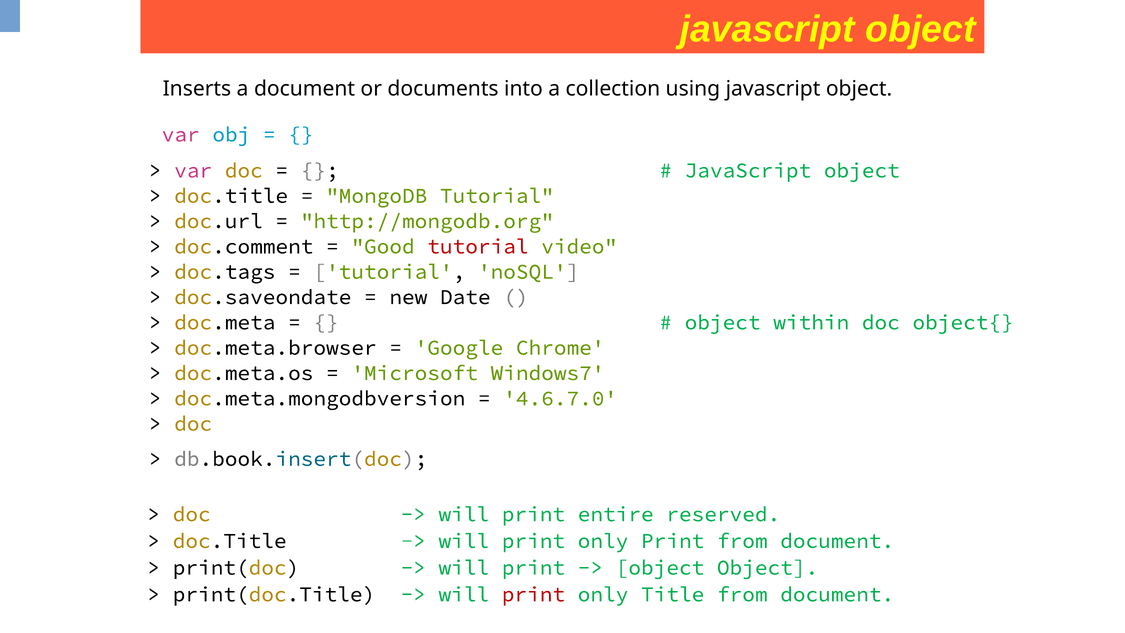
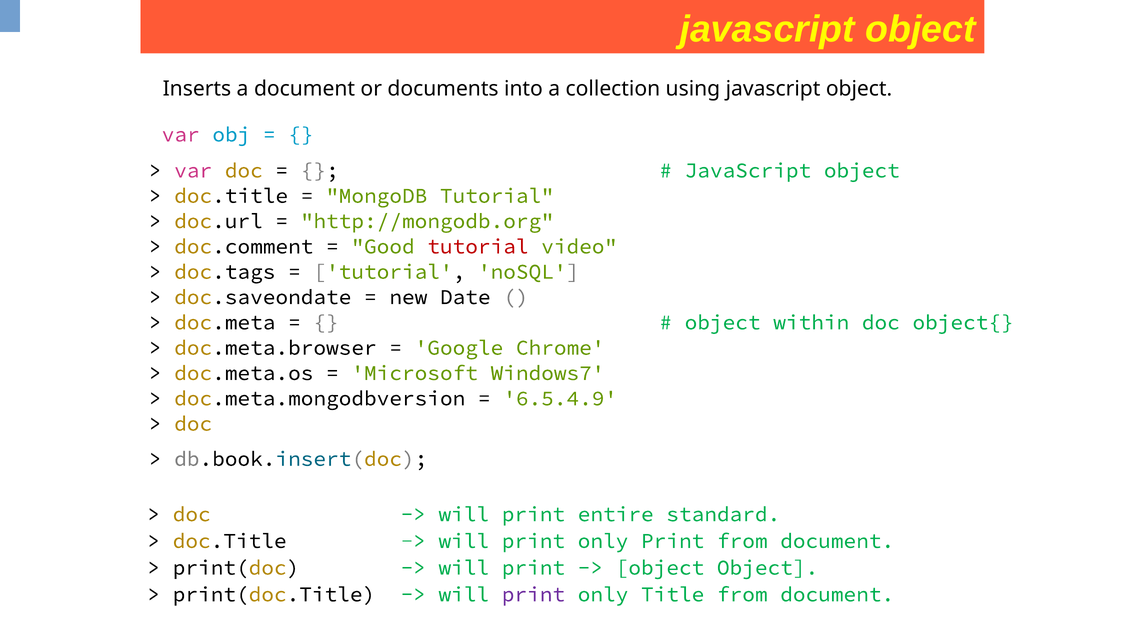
4.6.7.0: 4.6.7.0 -> 6.5.4.9 (560, 398)
reserved: reserved -> standard (723, 514)
print colour: red -> purple (533, 594)
